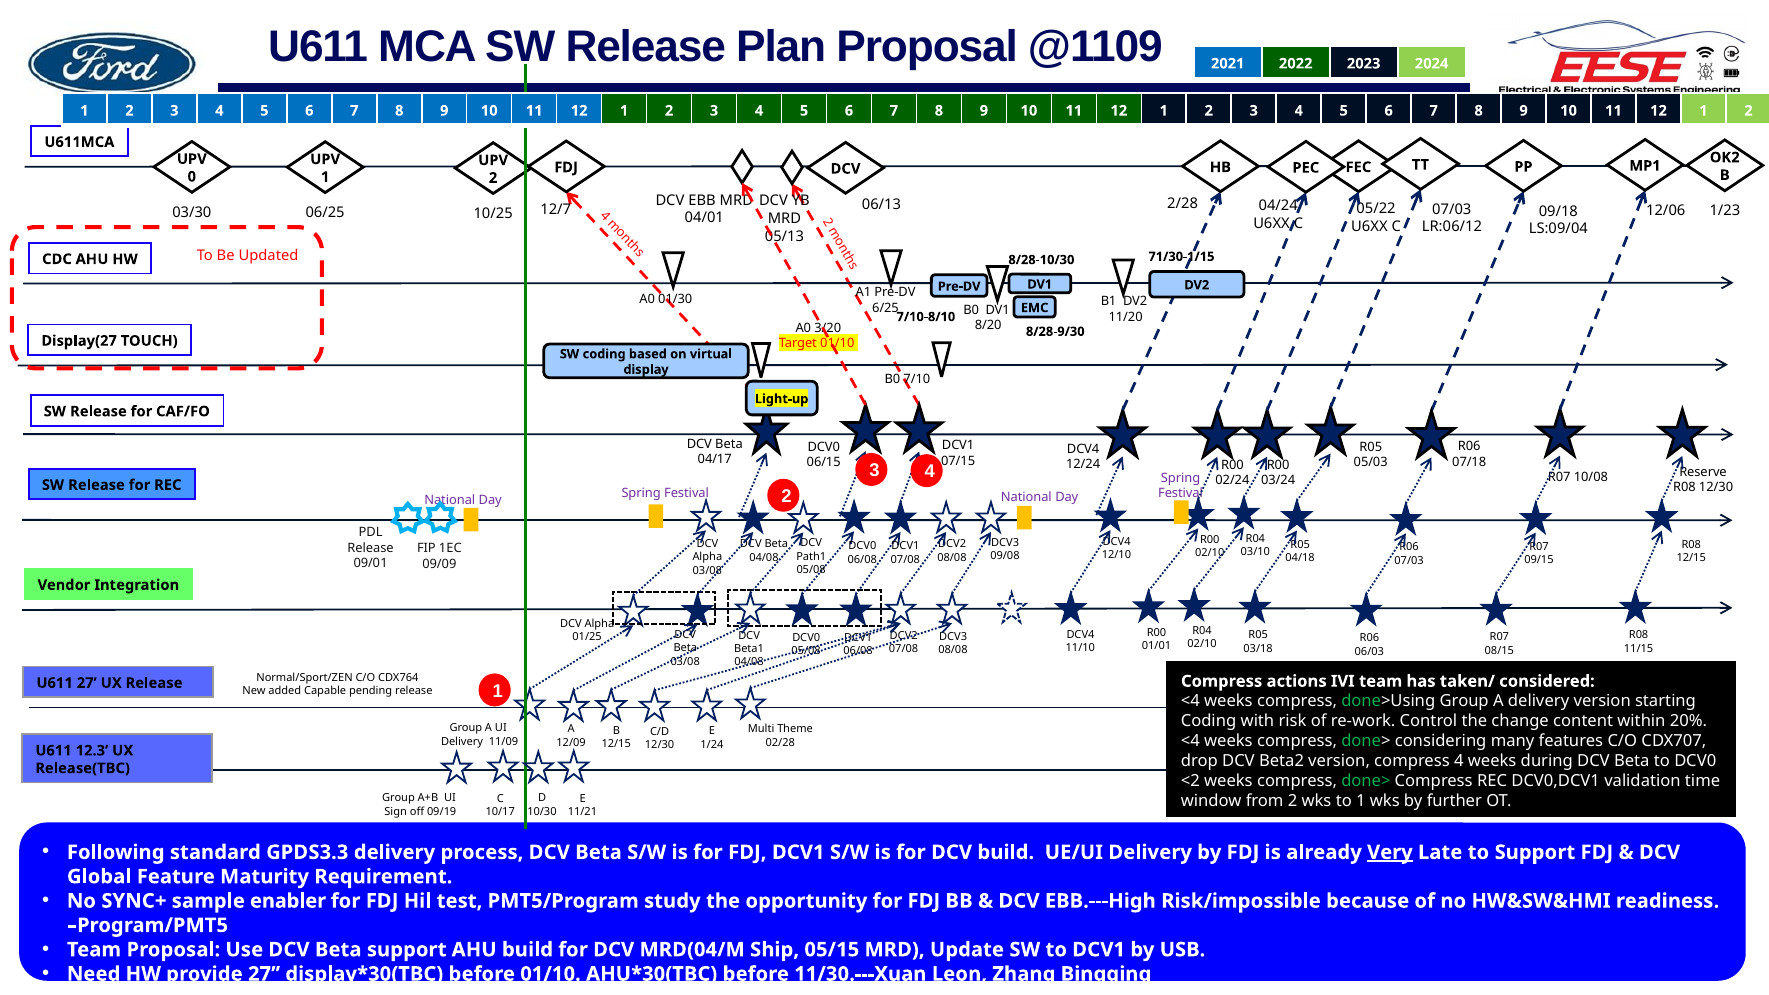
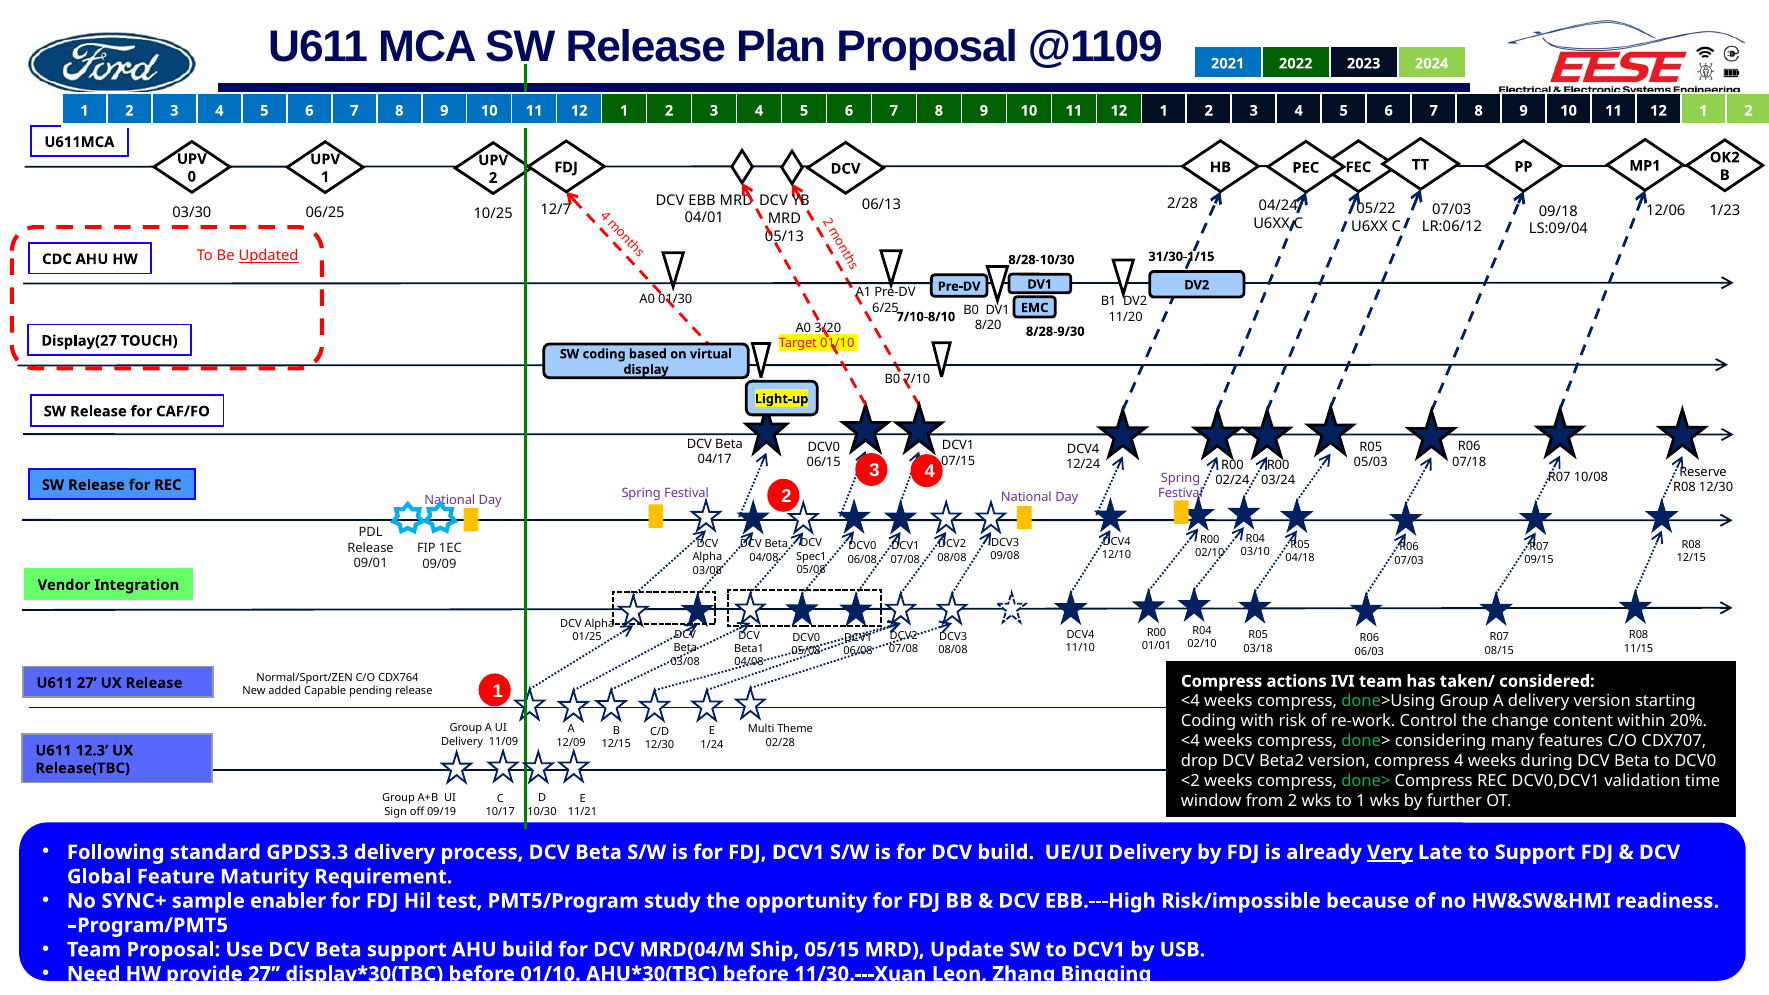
Updated underline: none -> present (269, 256)
71/30-1/15: 71/30-1/15 -> 31/30-1/15 (1181, 257)
Path1: Path1 -> Spec1 (811, 557)
